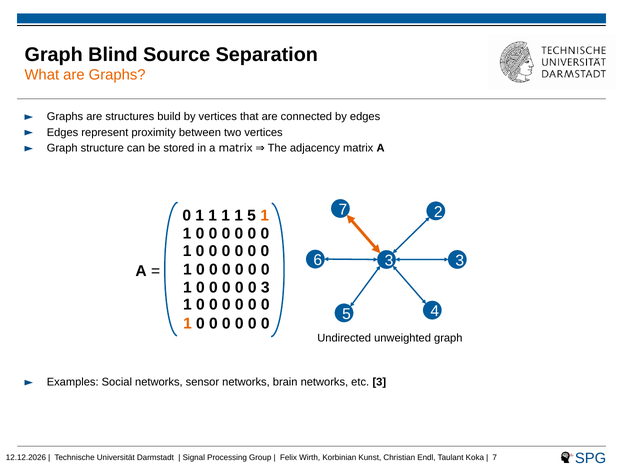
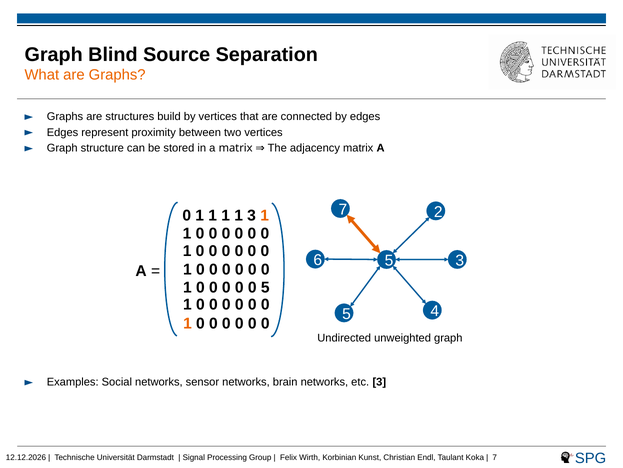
1 5: 5 -> 3 (252, 215)
6 3: 3 -> 5 (389, 260)
0 3: 3 -> 5 (265, 287)
